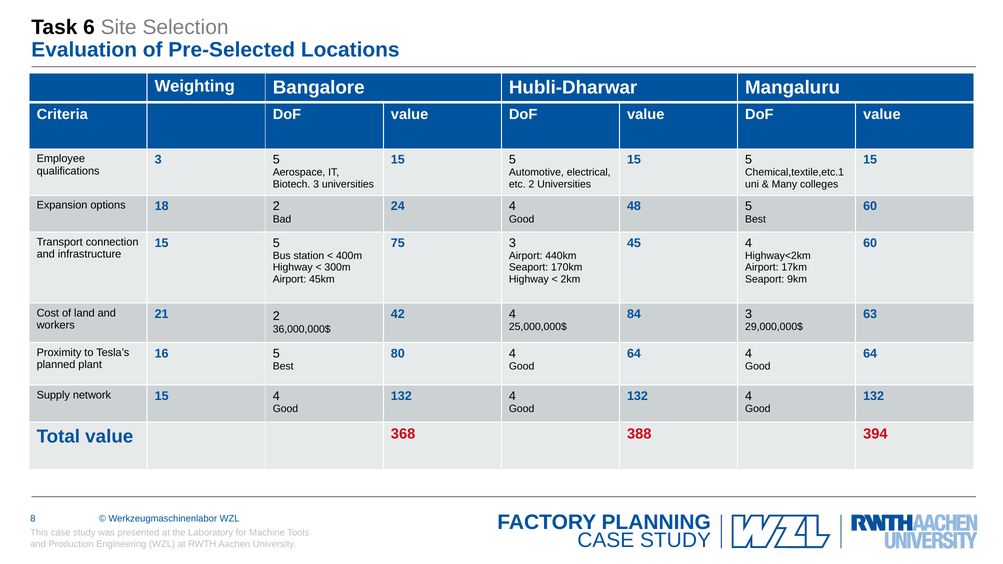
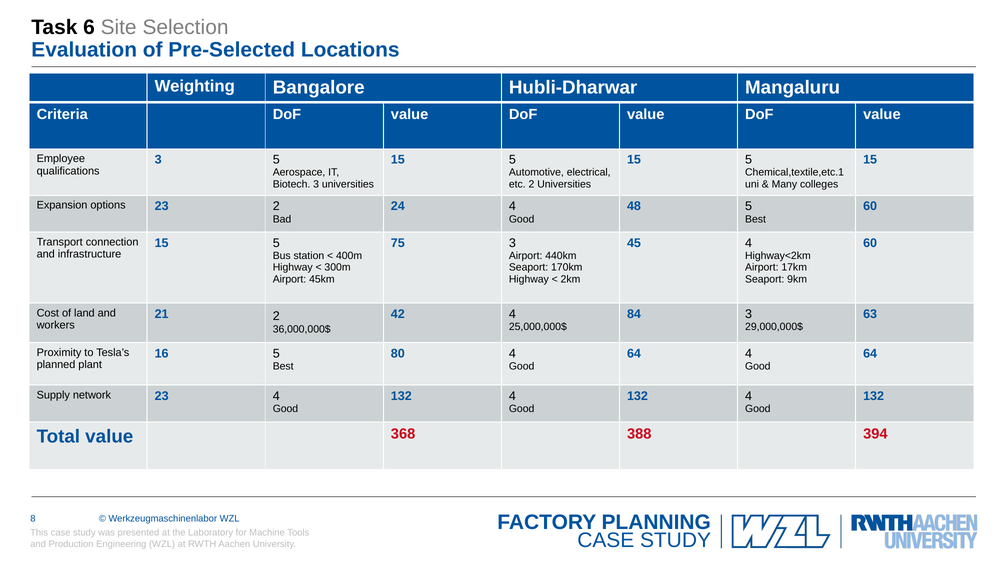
options 18: 18 -> 23 (162, 206)
network 15: 15 -> 23 (162, 396)
